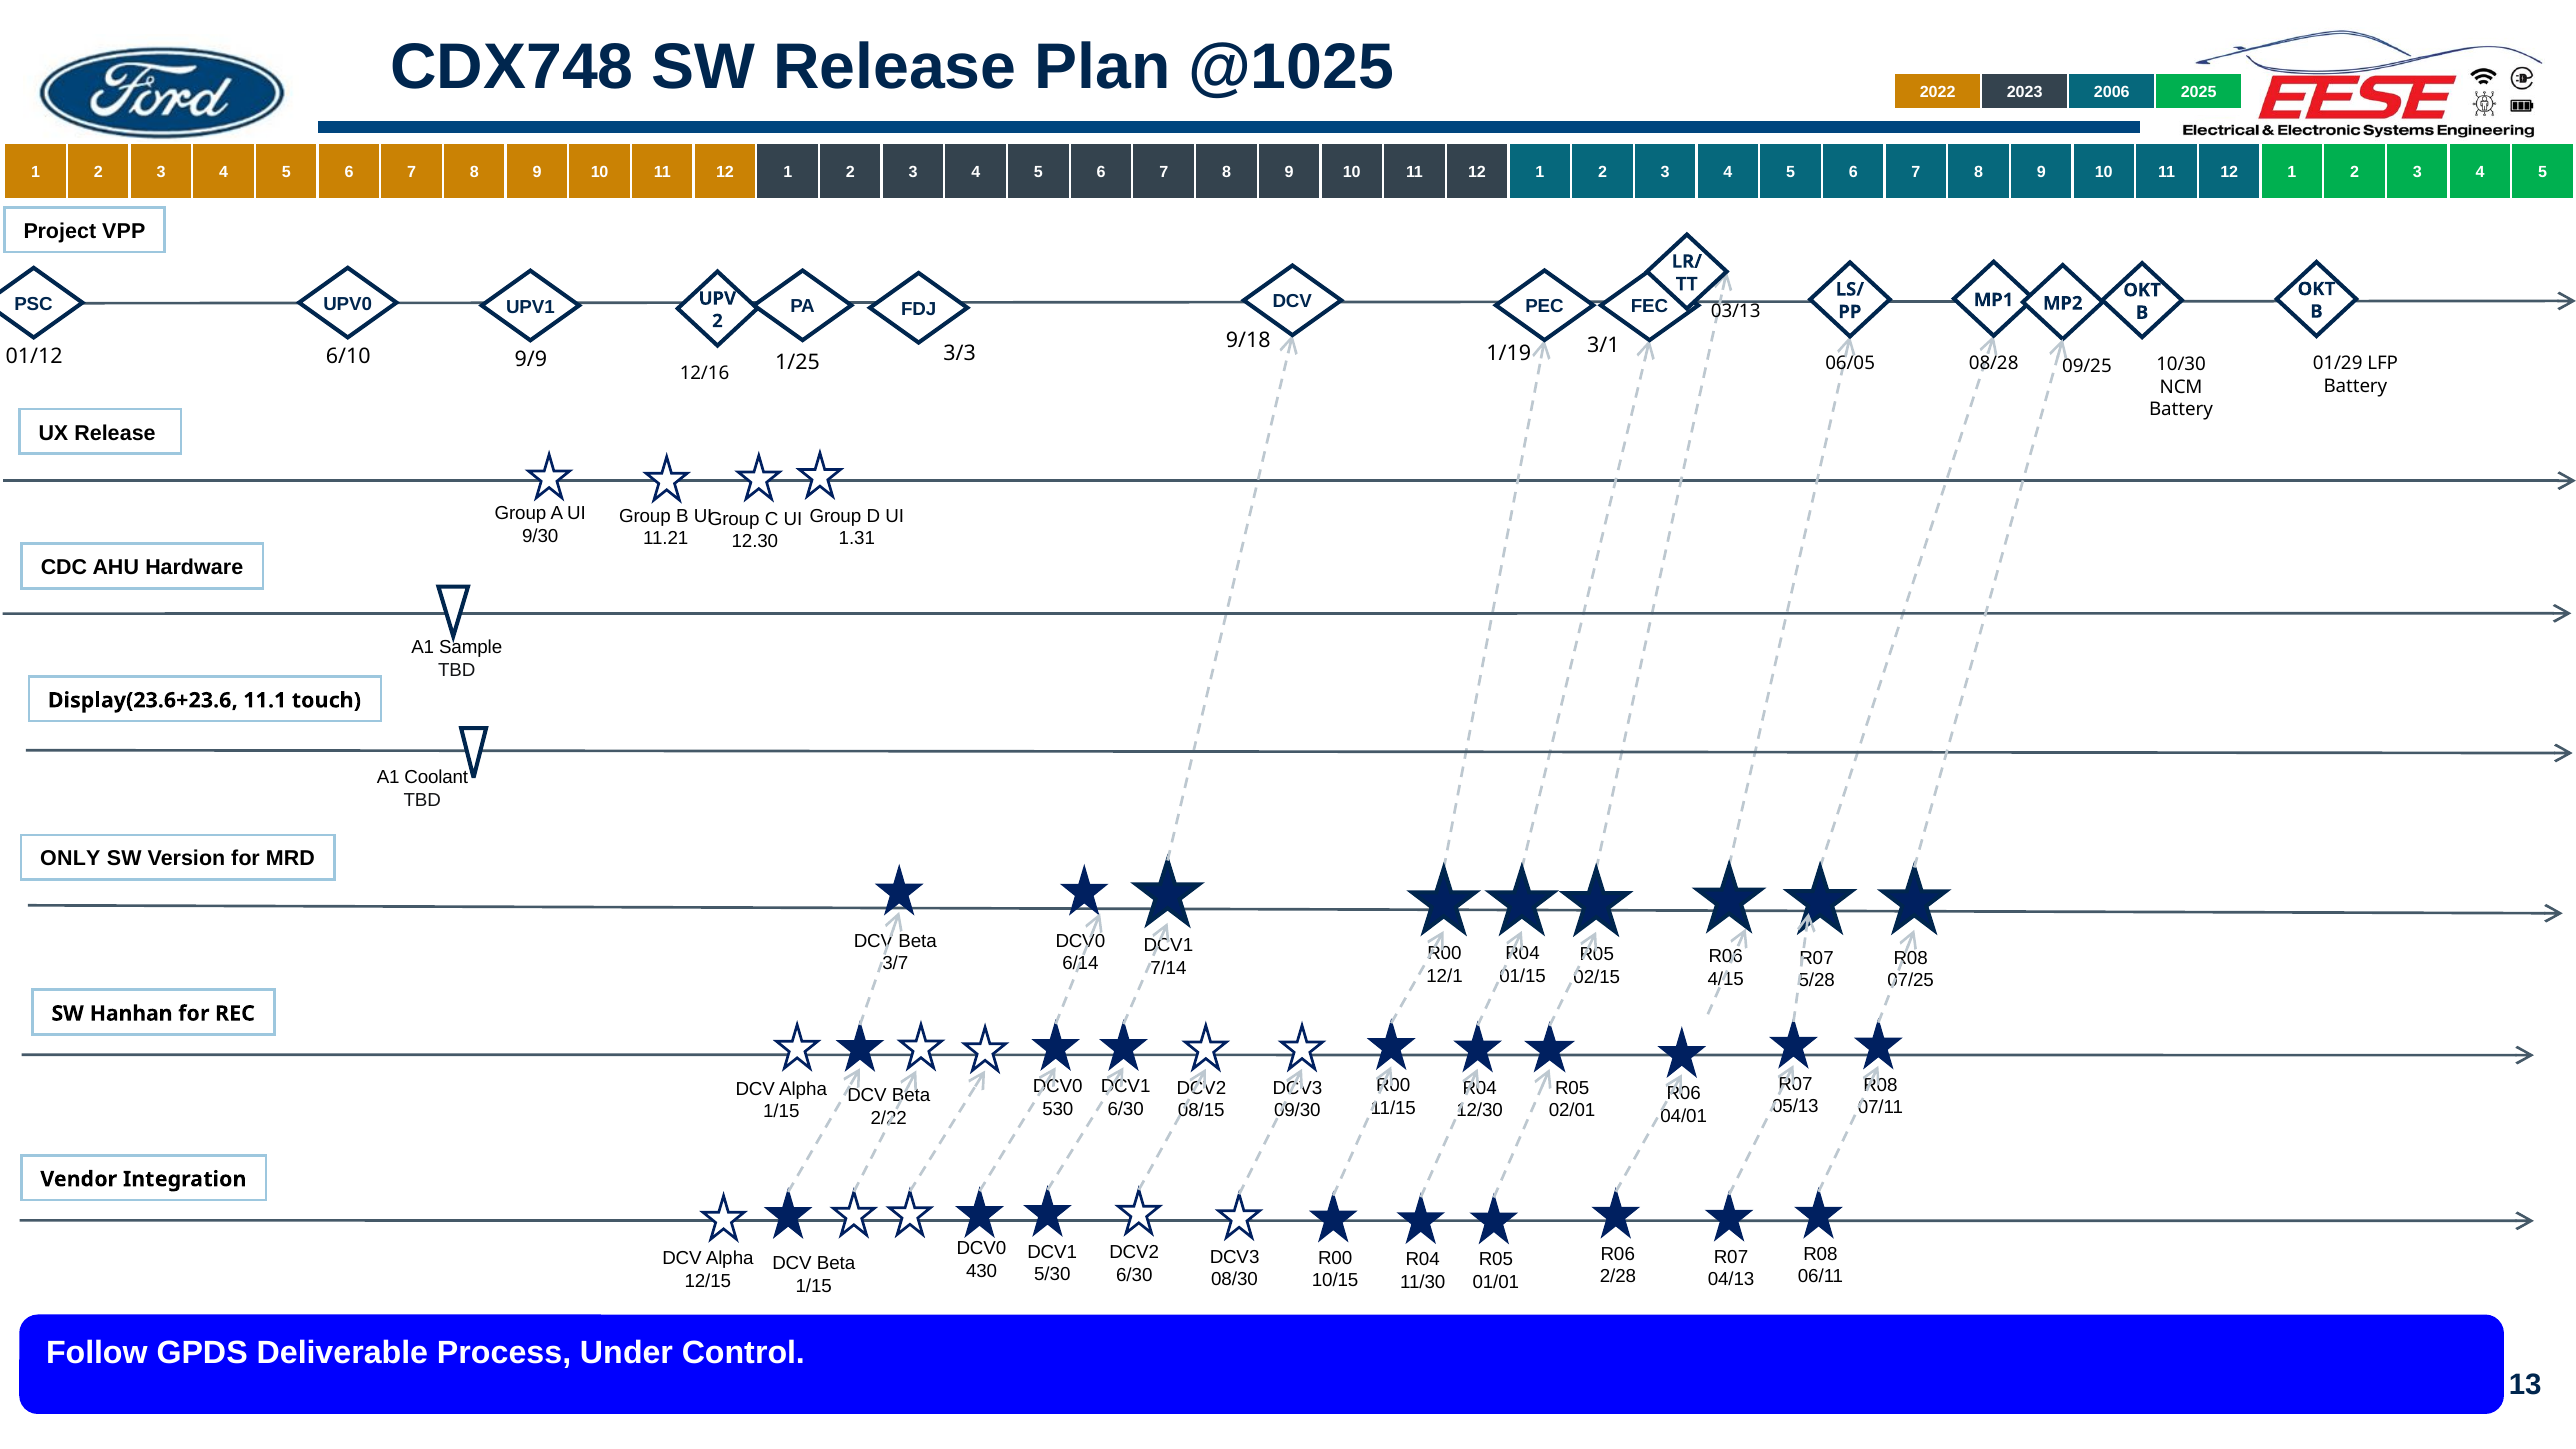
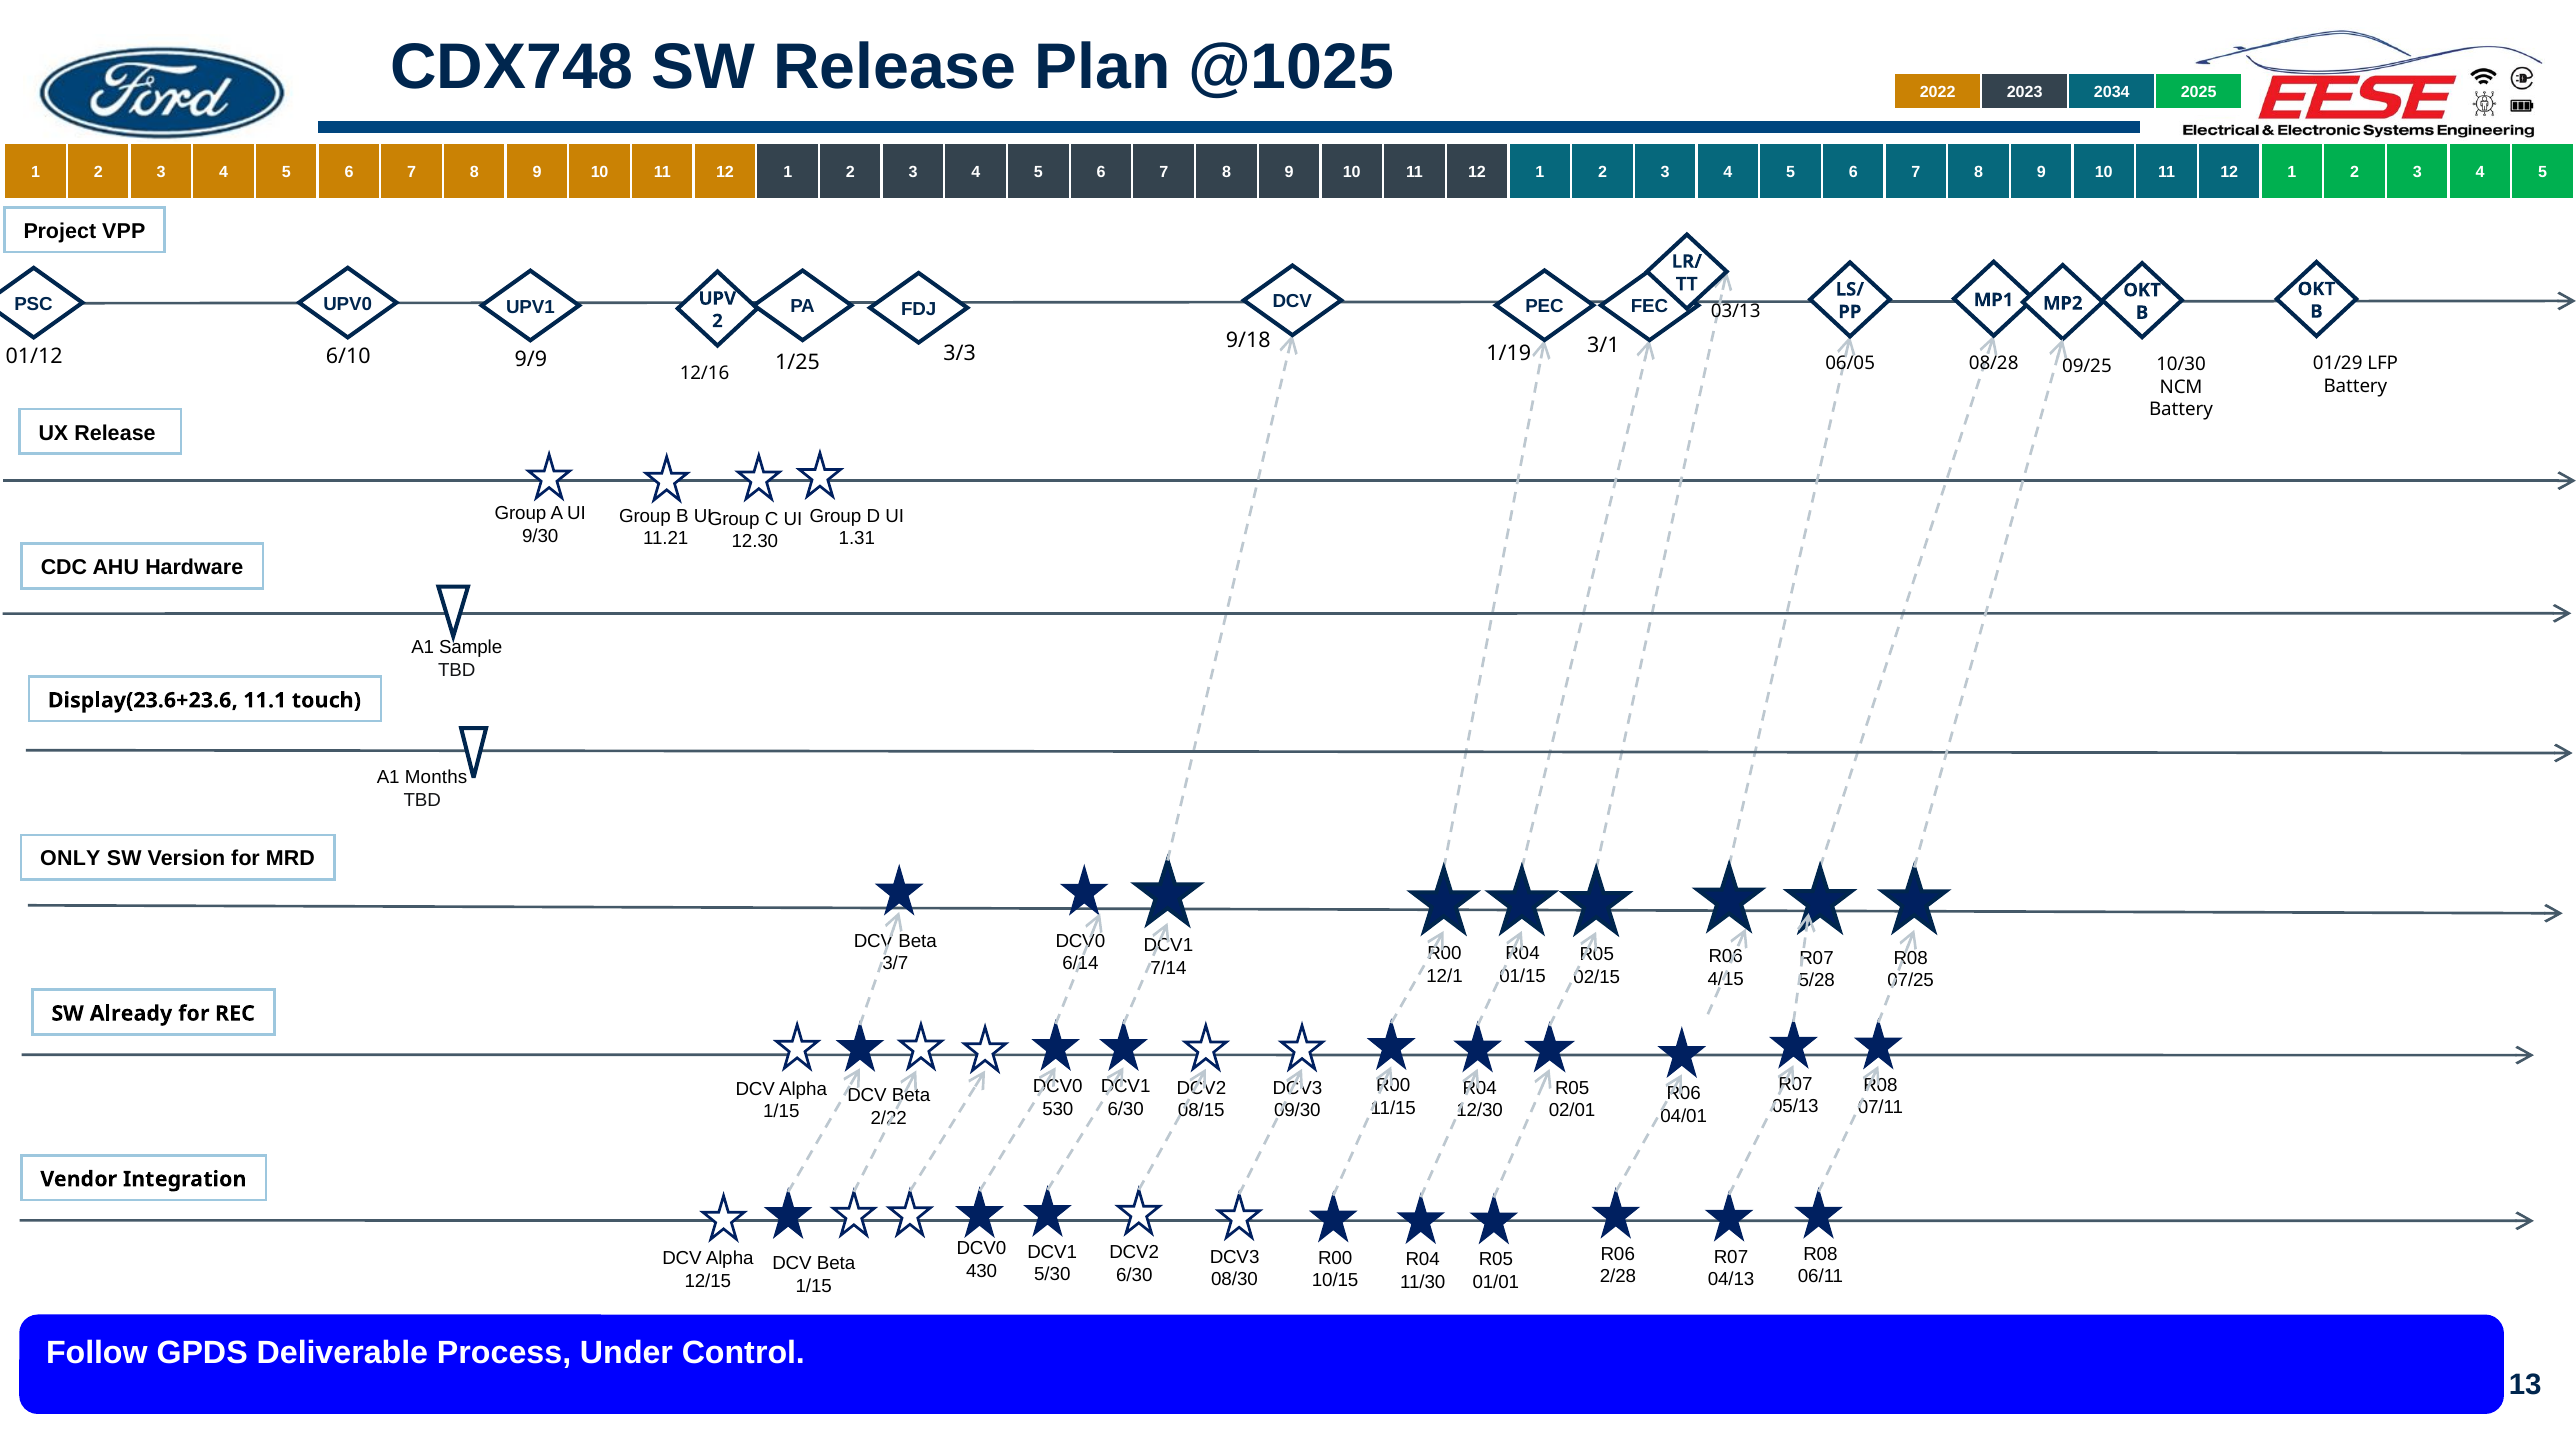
2006: 2006 -> 2034 (2112, 92)
Coolant: Coolant -> Months (436, 777)
Hanhan: Hanhan -> Already (131, 1014)
